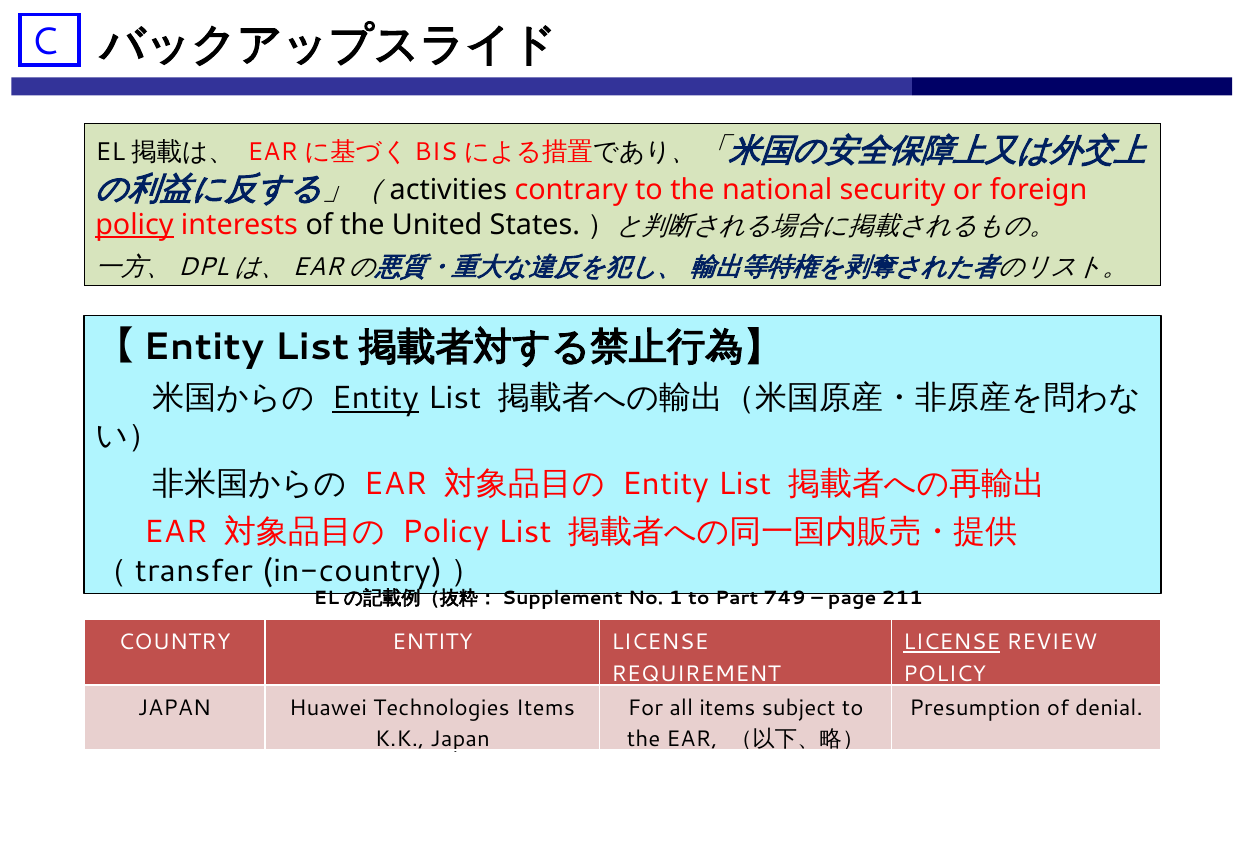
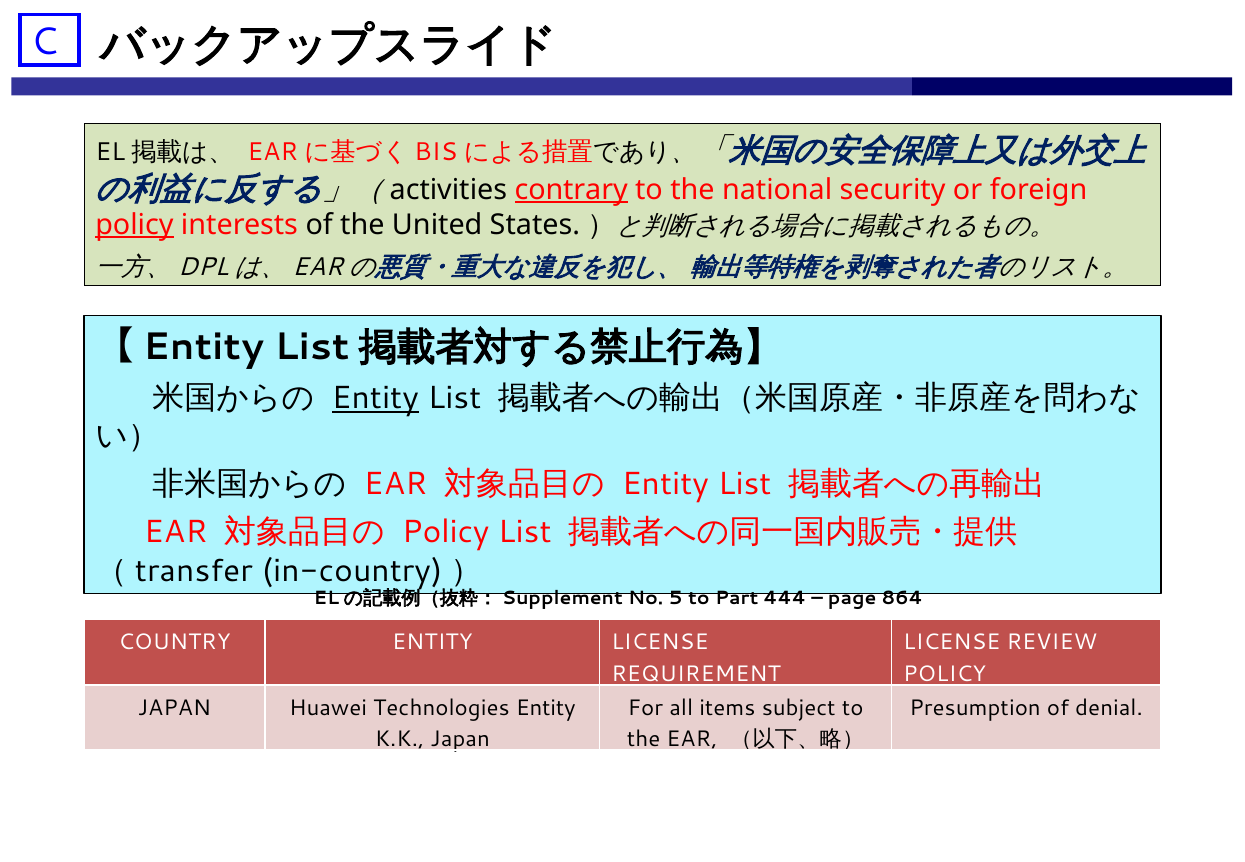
contrary underline: none -> present (571, 190)
1: 1 -> 5 (676, 598)
749: 749 -> 444 (785, 598)
211: 211 -> 864 (902, 598)
LICENSE underline: present -> none (952, 642)
Technologies Items: Items -> Entity (546, 708)
